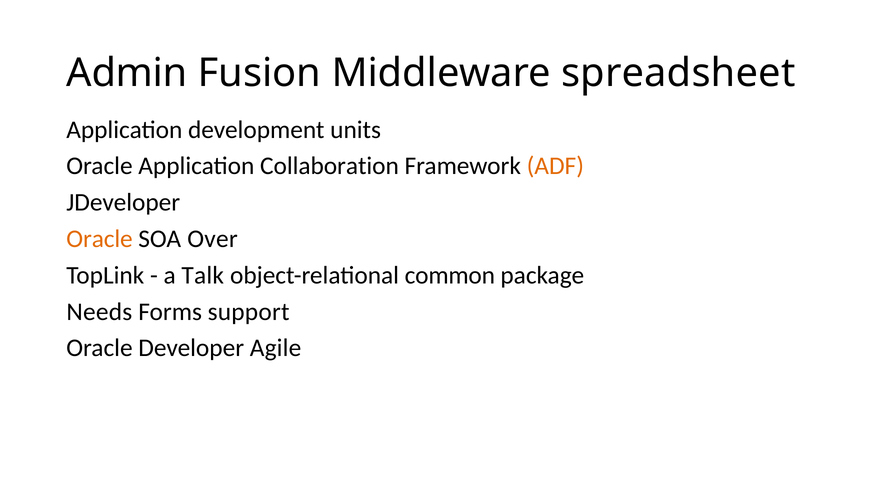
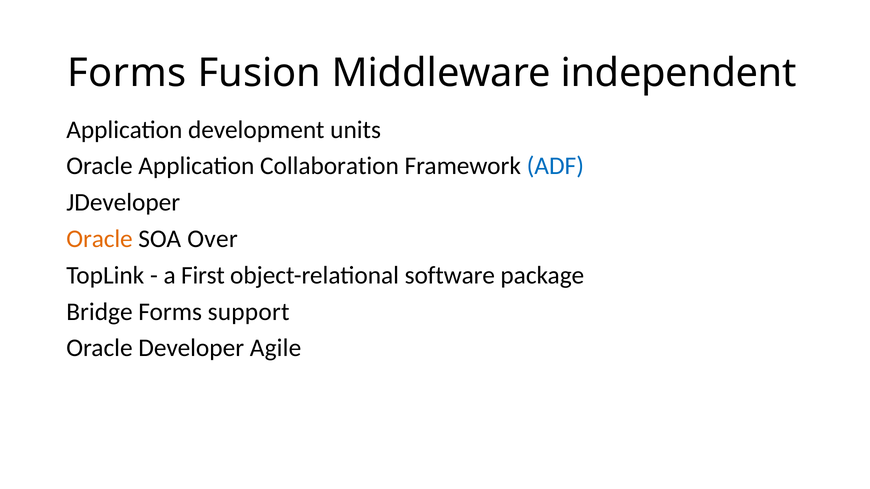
Admin: Admin -> Forms (127, 73)
spreadsheet: spreadsheet -> independent (679, 73)
ADF colour: orange -> blue (555, 166)
Talk: Talk -> First (203, 275)
common: common -> software (450, 275)
Needs: Needs -> Bridge (99, 312)
